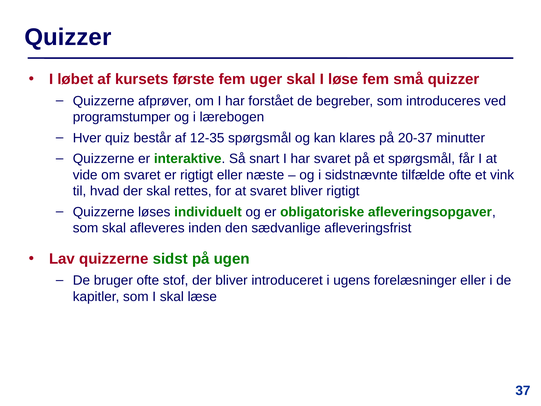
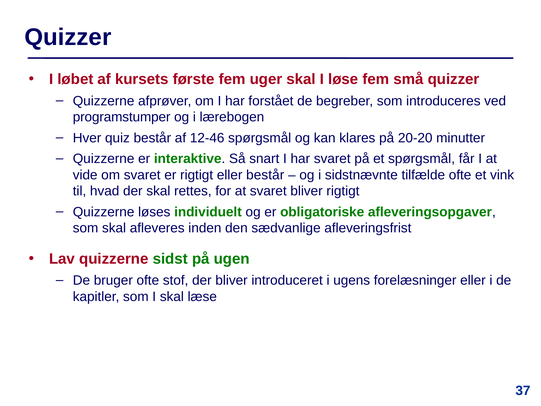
12-35: 12-35 -> 12-46 (207, 138)
20-37: 20-37 -> 20-20 (415, 138)
eller næste: næste -> består (265, 175)
